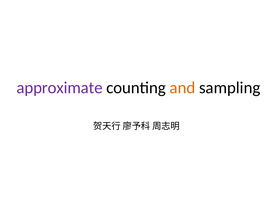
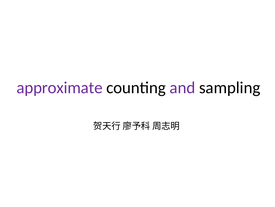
and colour: orange -> purple (182, 87)
